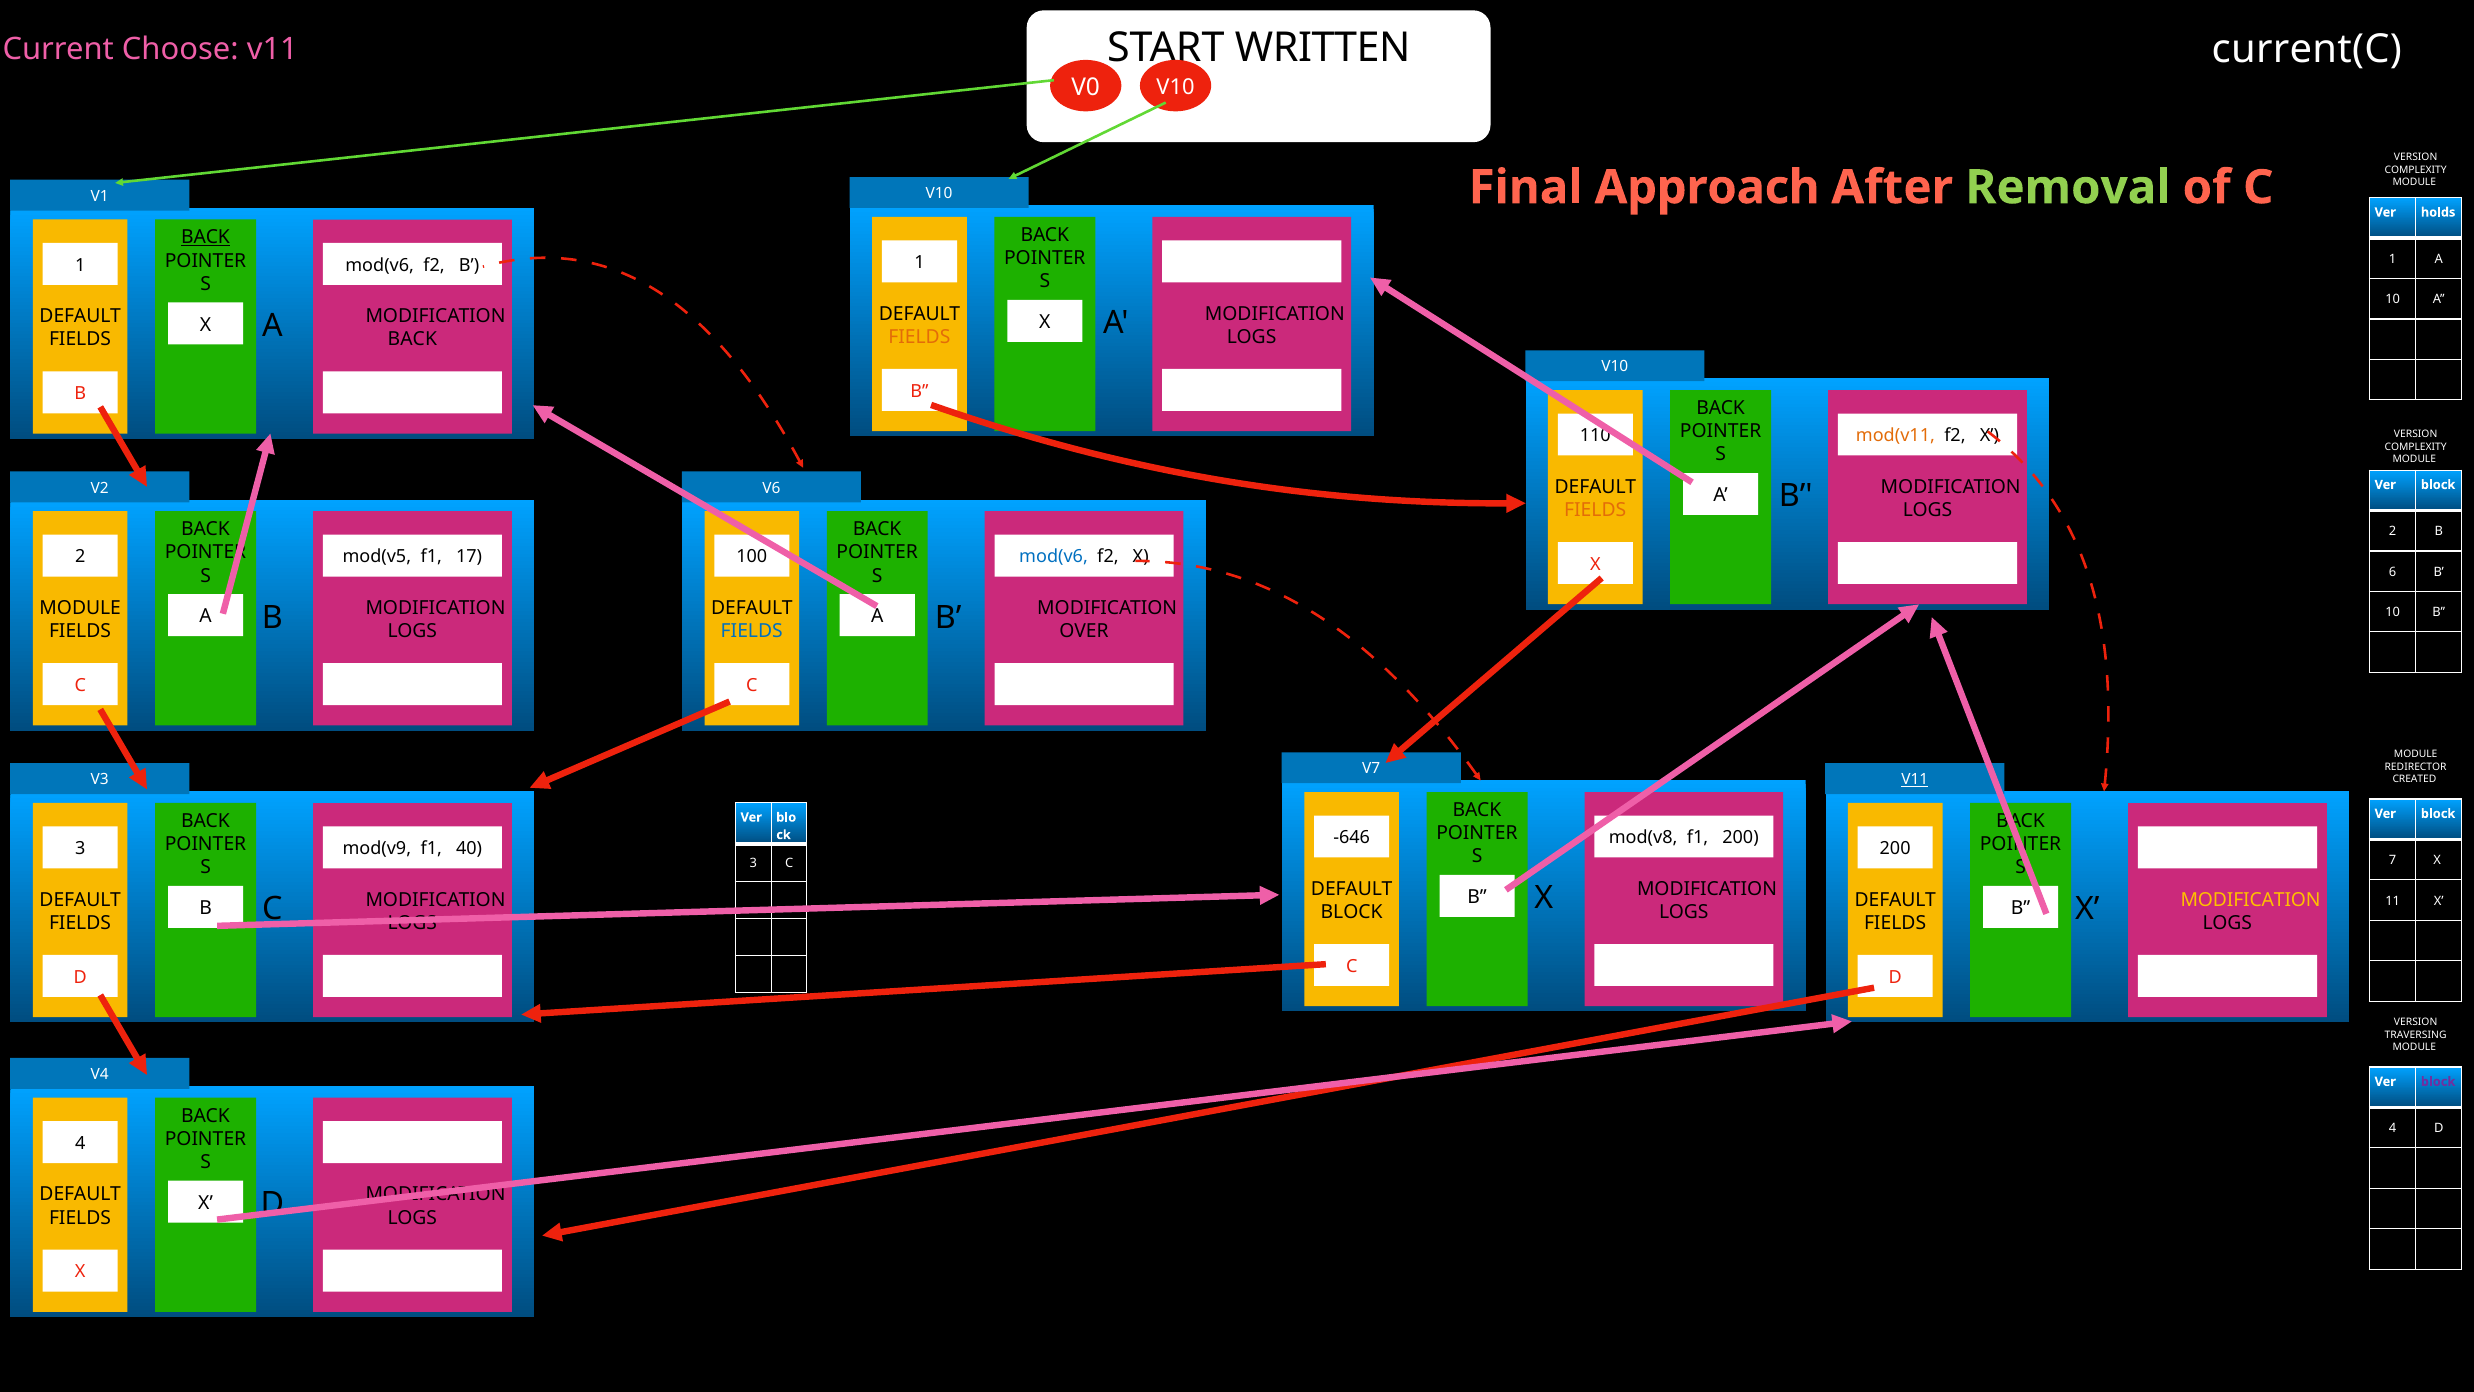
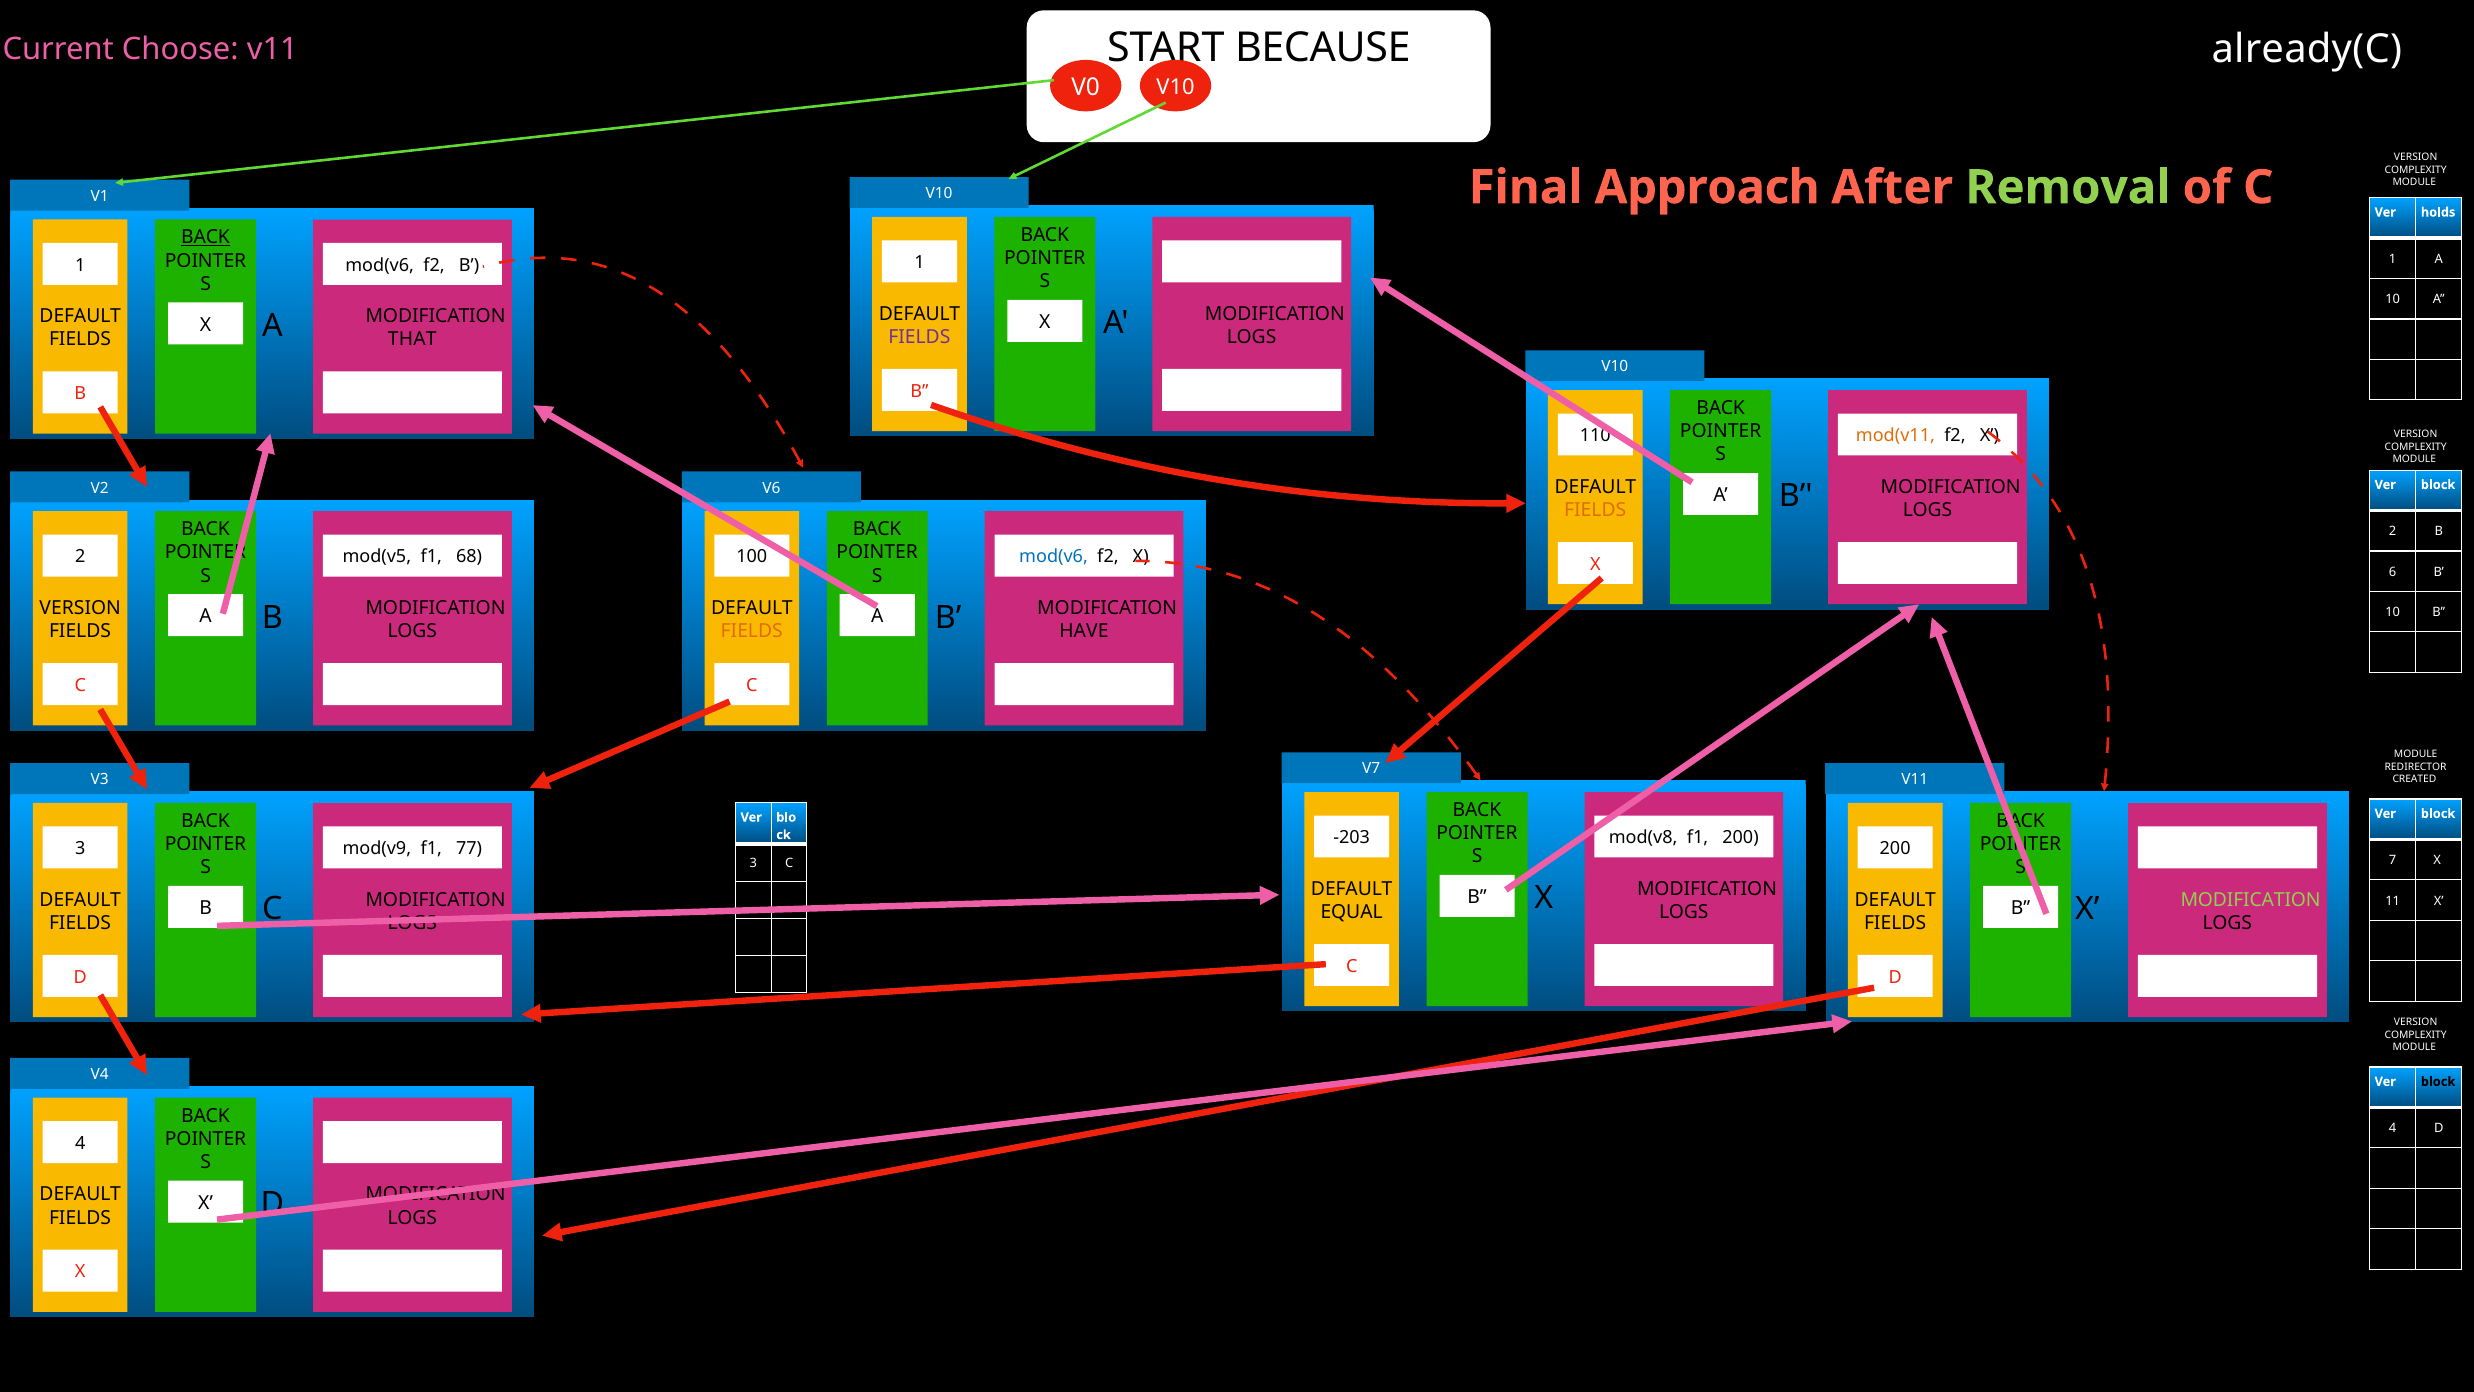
WRITTEN: WRITTEN -> BECAUSE (1323, 48)
current(C: current(C -> already(C (2307, 50)
FIELDS colour: orange -> purple (919, 337)
BACK: BACK -> THAT (412, 339)
17: 17 -> 68 (469, 557)
MODULE: MODULE -> VERSION (80, 608)
FIELDS colour: blue -> orange (752, 631)
OVER: OVER -> HAVE (1084, 631)
V11 underline: present -> none (1915, 780)
-646: -646 -> -203 (1352, 838)
40: 40 -> 77 (469, 848)
MODIFICATION colour: yellow -> light green (2251, 900)
BLOCK: BLOCK -> EQUAL (1352, 912)
TRAVERSING: TRAVERSING -> COMPLEXITY (2416, 1035)
block colour: purple -> black (2438, 1081)
